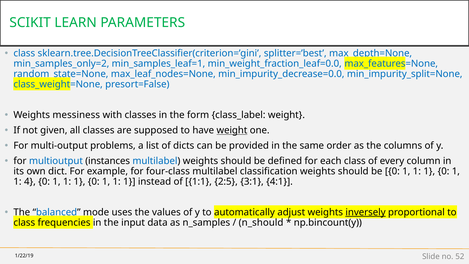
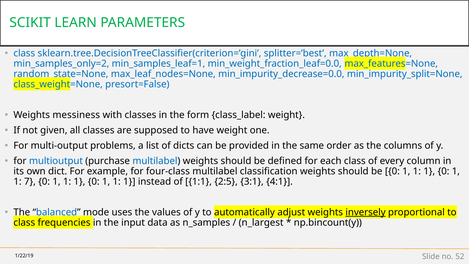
weight underline: present -> none (232, 130)
instances: instances -> purchase (108, 161)
4: 4 -> 7 (30, 182)
n_should: n_should -> n_largest (261, 223)
